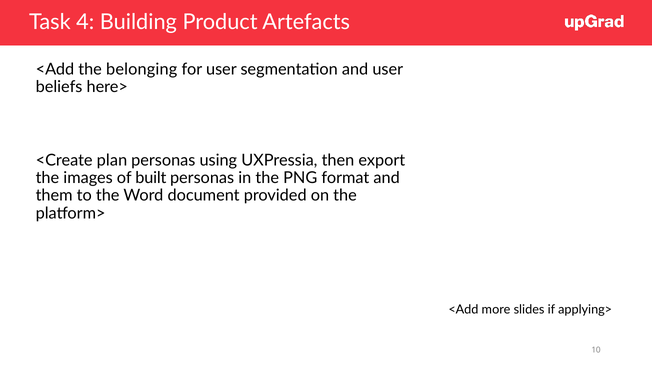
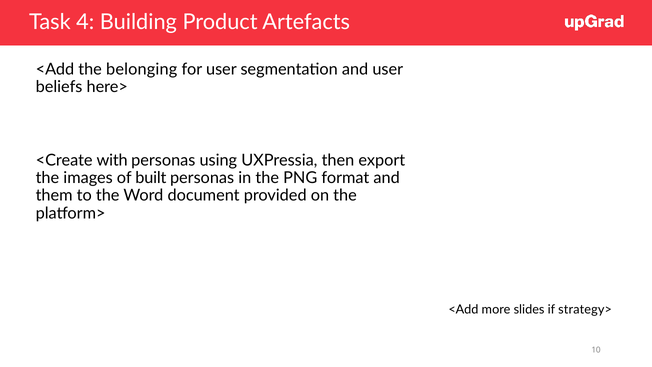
plan: plan -> with (112, 160)
applying>: applying> -> strategy> (585, 309)
